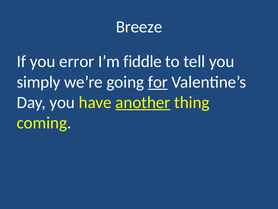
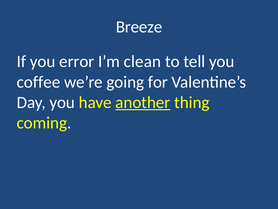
fiddle: fiddle -> clean (142, 61)
simply: simply -> coffee (38, 82)
for underline: present -> none (158, 82)
